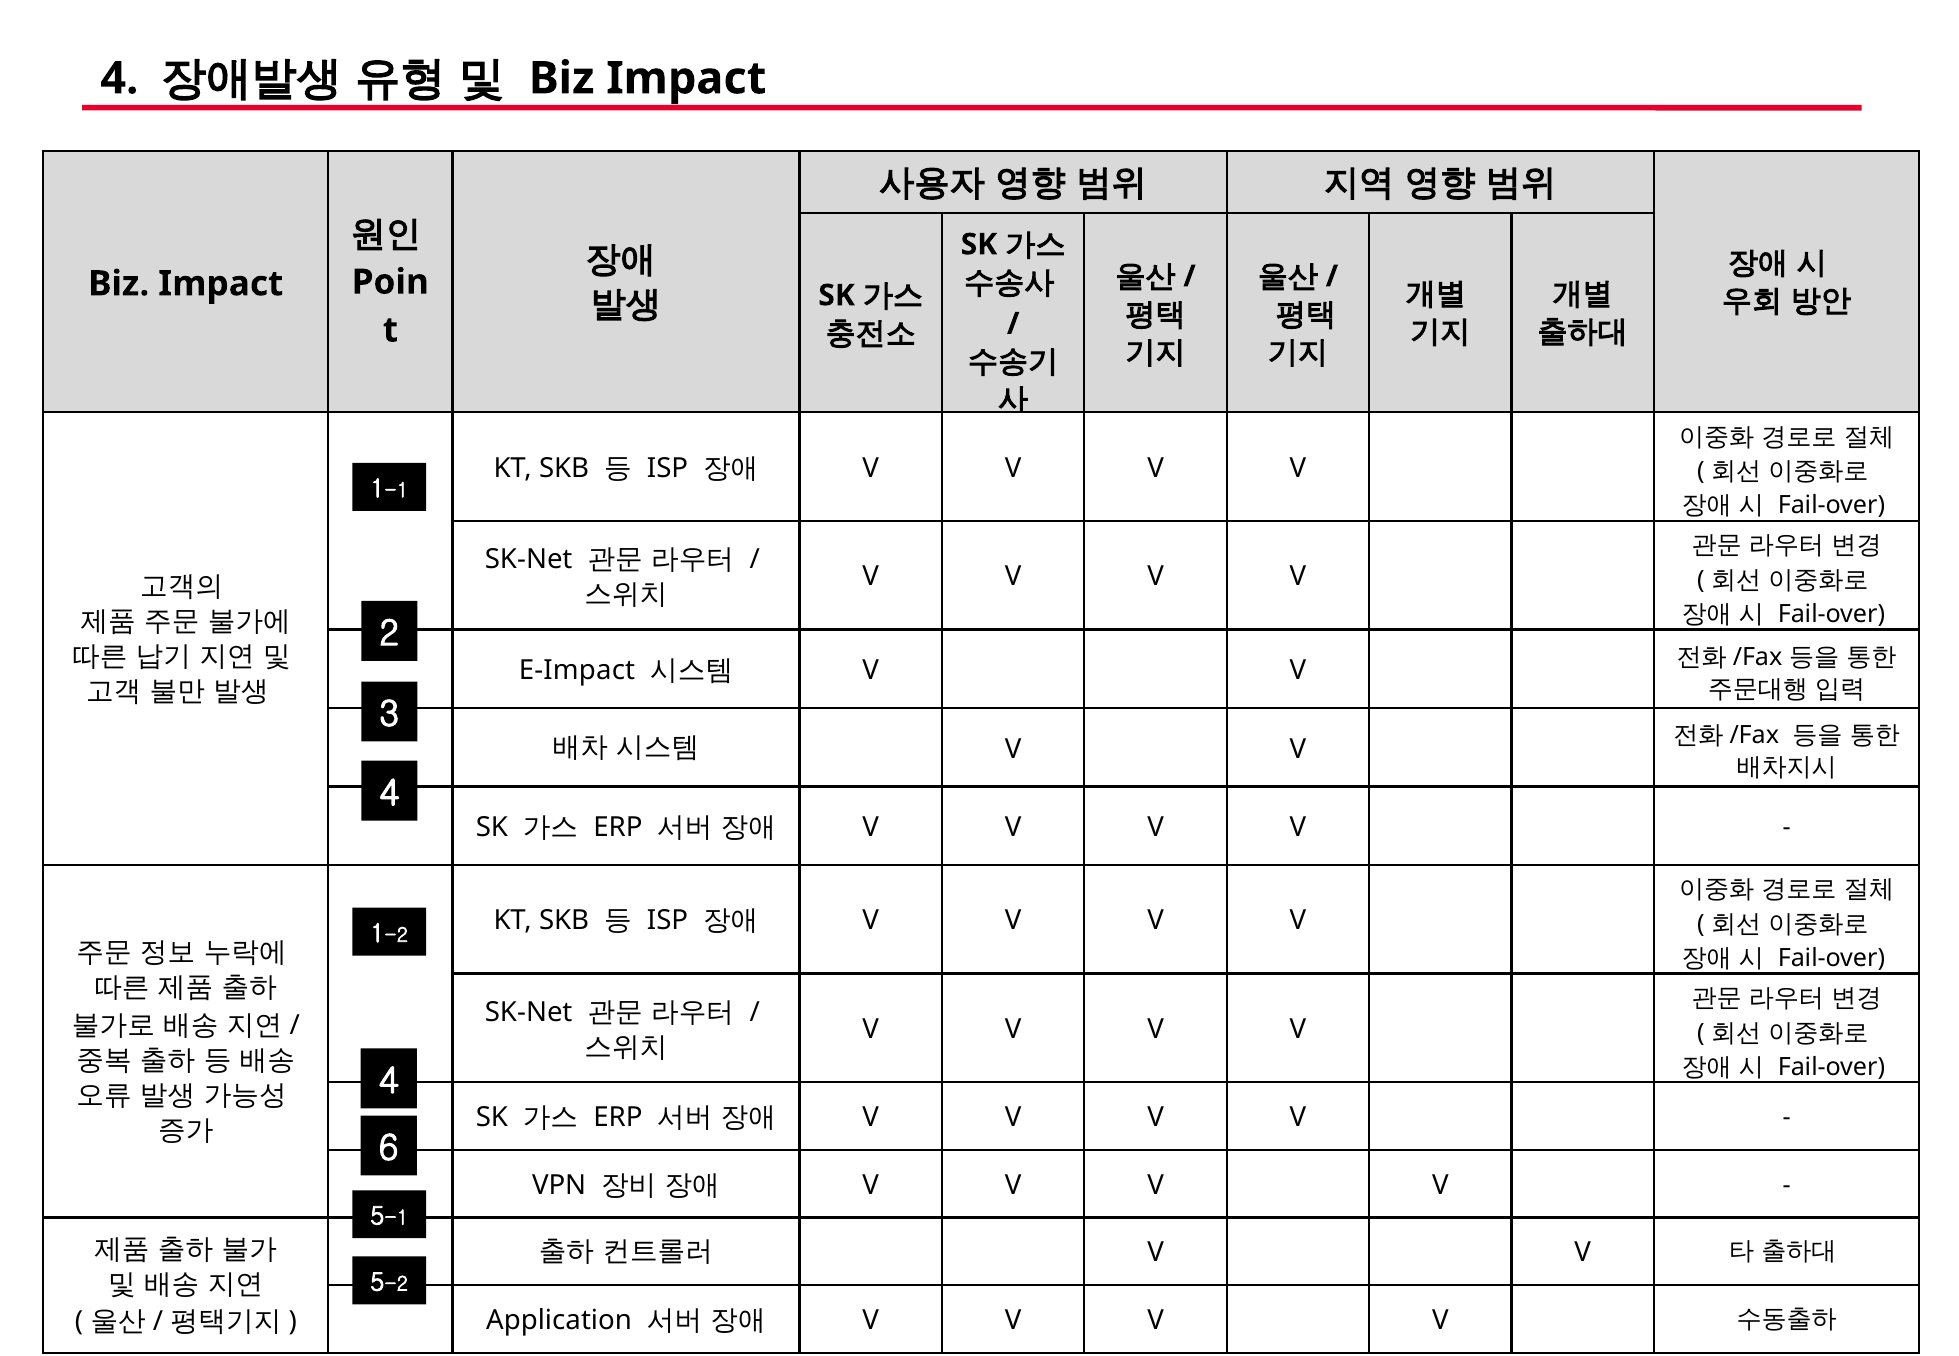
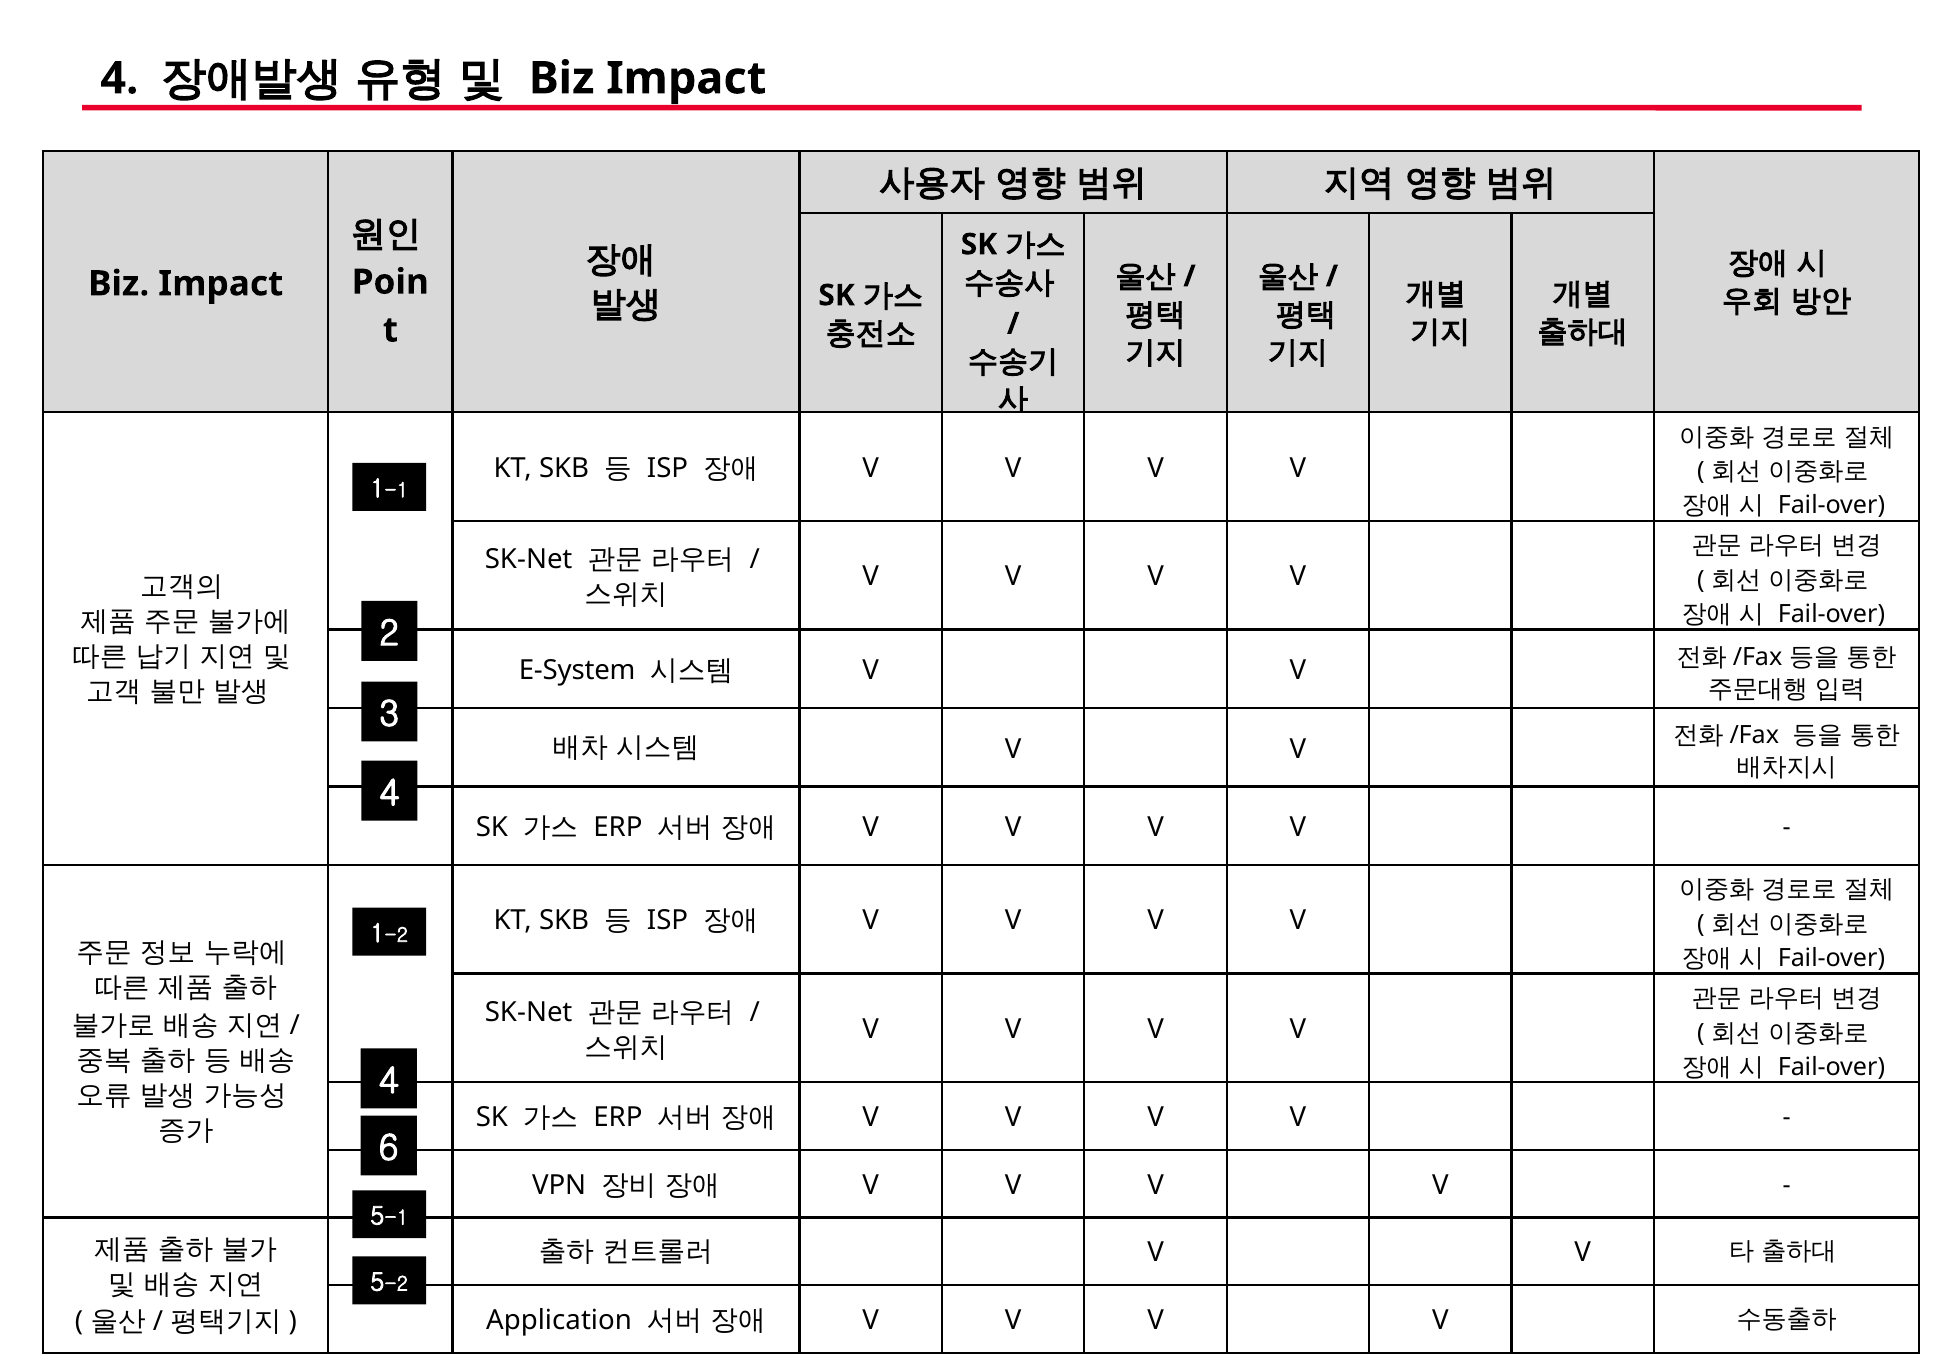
E-Impact: E-Impact -> E-System (577, 670)
